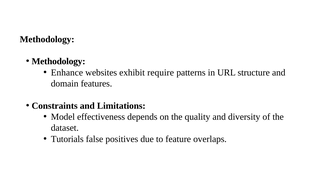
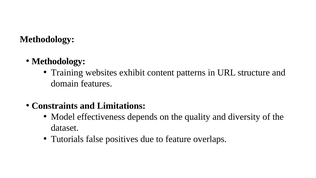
Enhance: Enhance -> Training (67, 72)
require: require -> content (161, 72)
